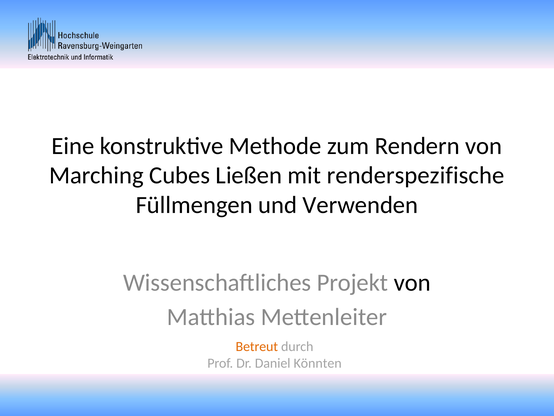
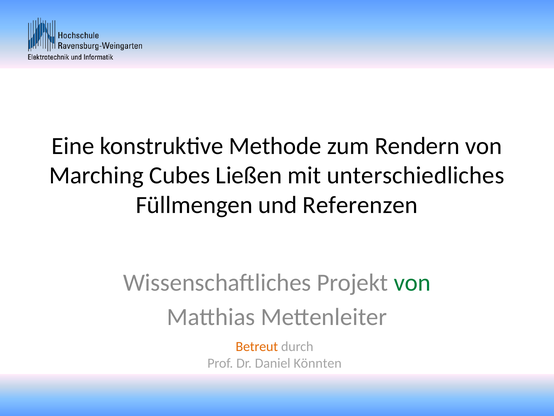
renderspezifische: renderspezifische -> unterschiedliches (416, 175)
Verwenden: Verwenden -> Referenzen (360, 205)
von colour: black -> green (412, 282)
